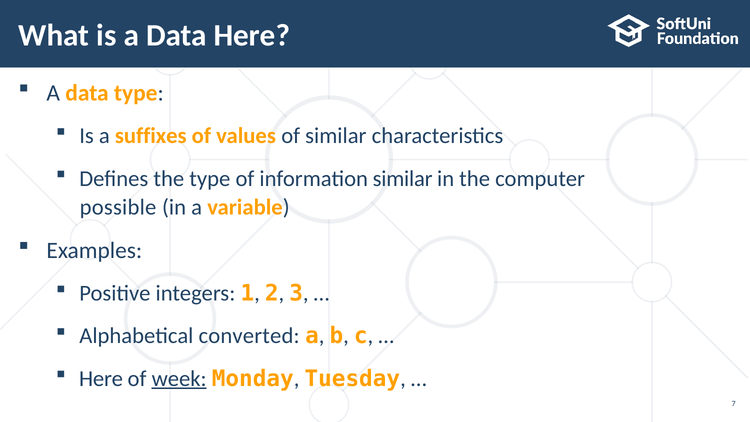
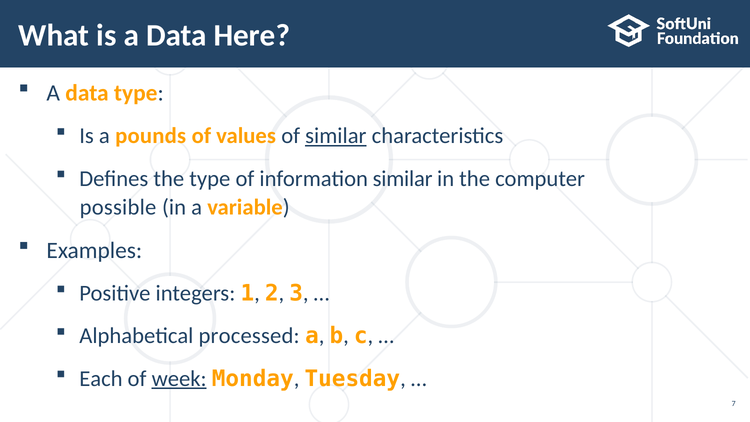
suffixes: suffixes -> pounds (151, 136)
similar underline: none -> present (336, 136)
converted: converted -> processed (249, 336)
Here: Here -> Each (101, 379)
